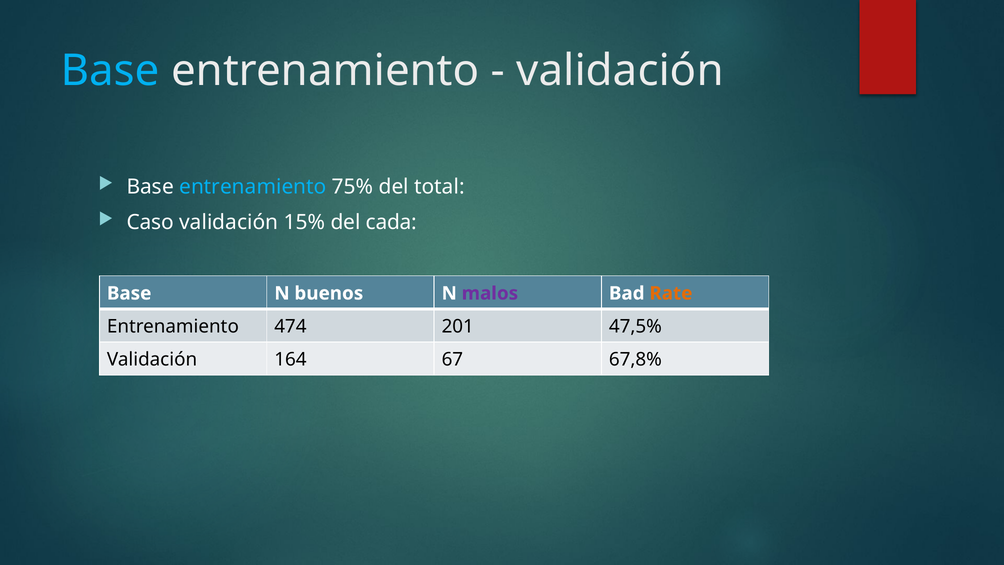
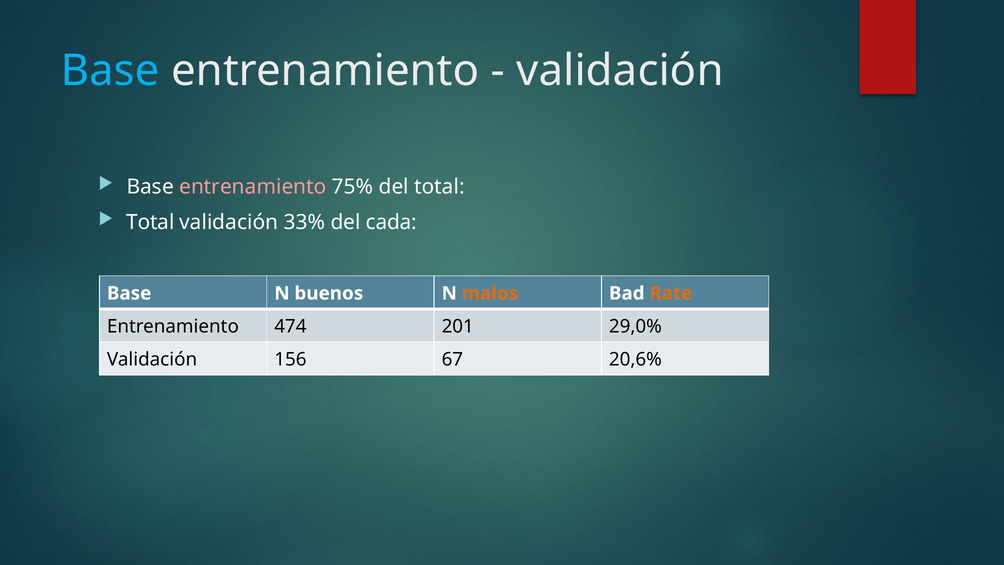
entrenamiento colour: light blue -> pink (253, 187)
Caso: Caso -> Total (150, 222)
15%: 15% -> 33% (304, 222)
malos colour: purple -> orange (490, 293)
47,5%: 47,5% -> 29,0% (635, 326)
164: 164 -> 156 (290, 360)
67,8%: 67,8% -> 20,6% (635, 360)
